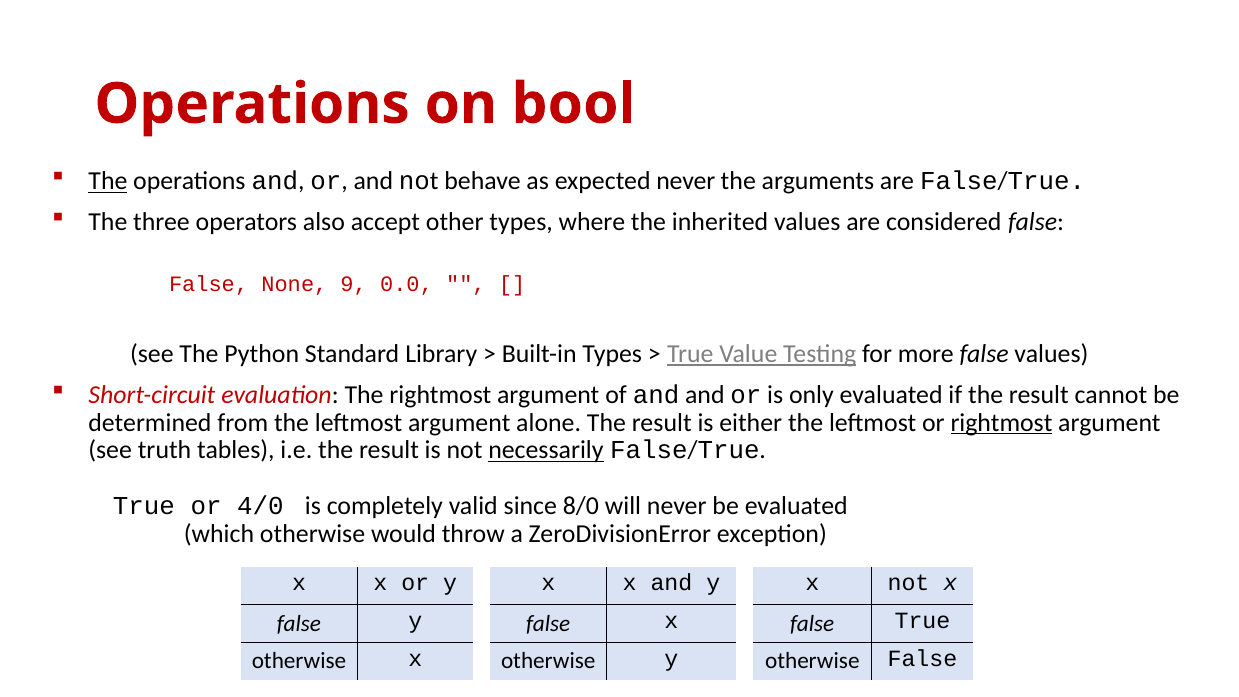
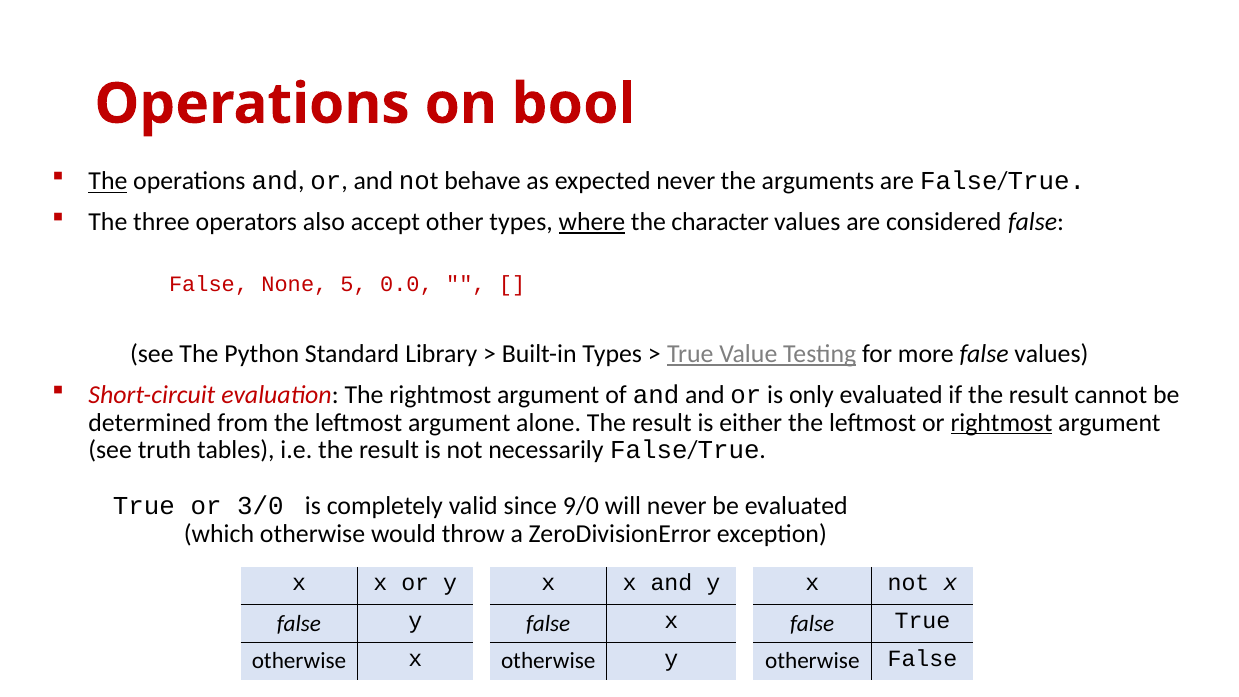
where underline: none -> present (592, 222)
inherited: inherited -> character (720, 222)
9: 9 -> 5 (354, 284)
necessarily underline: present -> none (546, 450)
4/0: 4/0 -> 3/0 (260, 506)
8/0: 8/0 -> 9/0 (581, 506)
